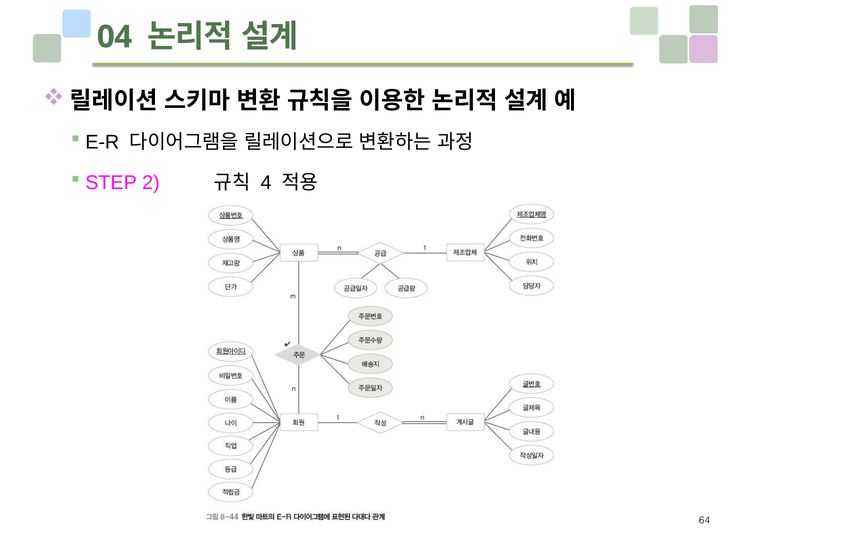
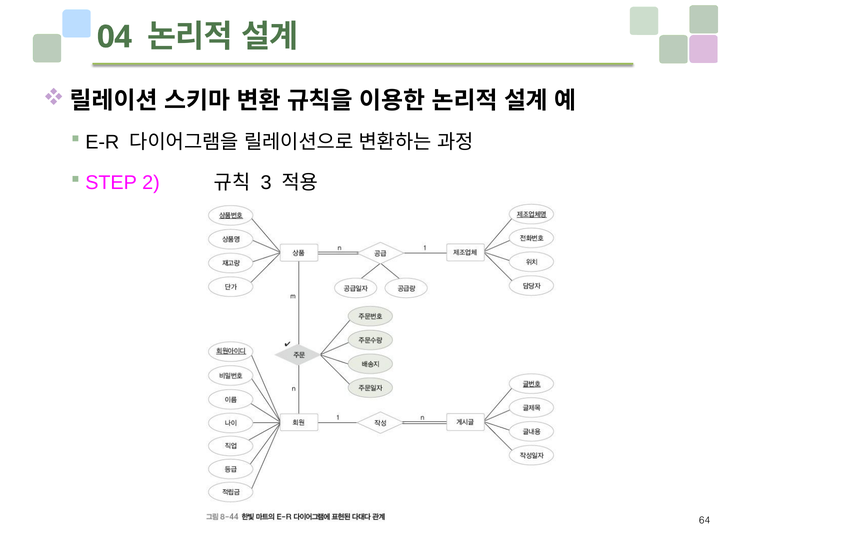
4: 4 -> 3 (266, 183)
